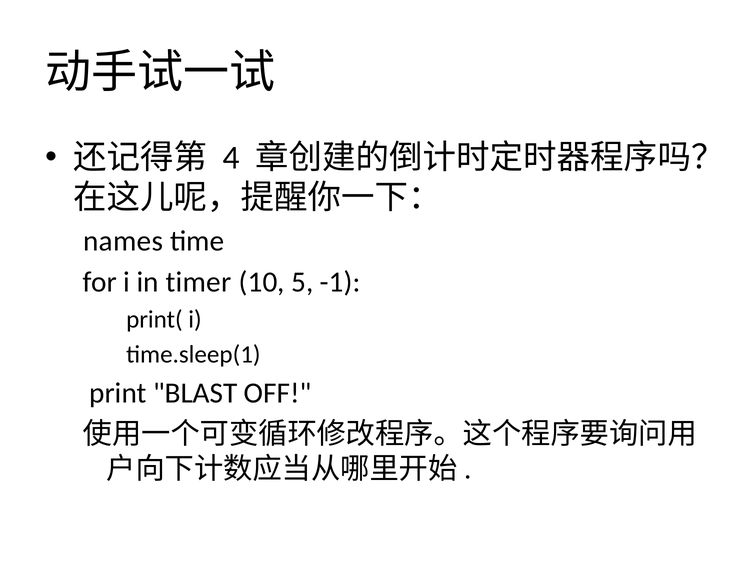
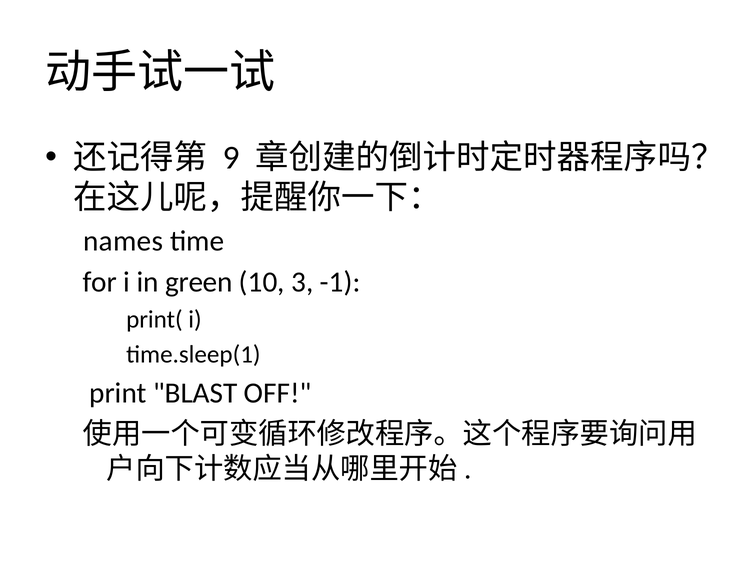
4: 4 -> 9 (231, 158)
timer: timer -> green (199, 282)
5: 5 -> 3 (302, 282)
